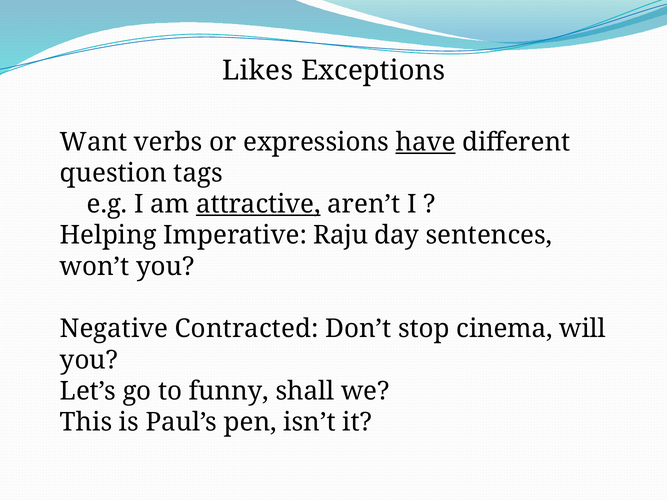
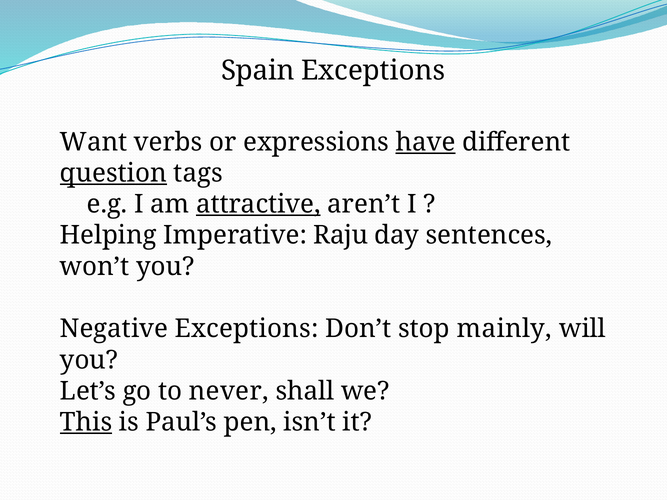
Likes: Likes -> Spain (258, 70)
question underline: none -> present (113, 173)
Negative Contracted: Contracted -> Exceptions (247, 329)
cinema: cinema -> mainly (504, 329)
funny: funny -> never (229, 391)
This underline: none -> present (86, 422)
